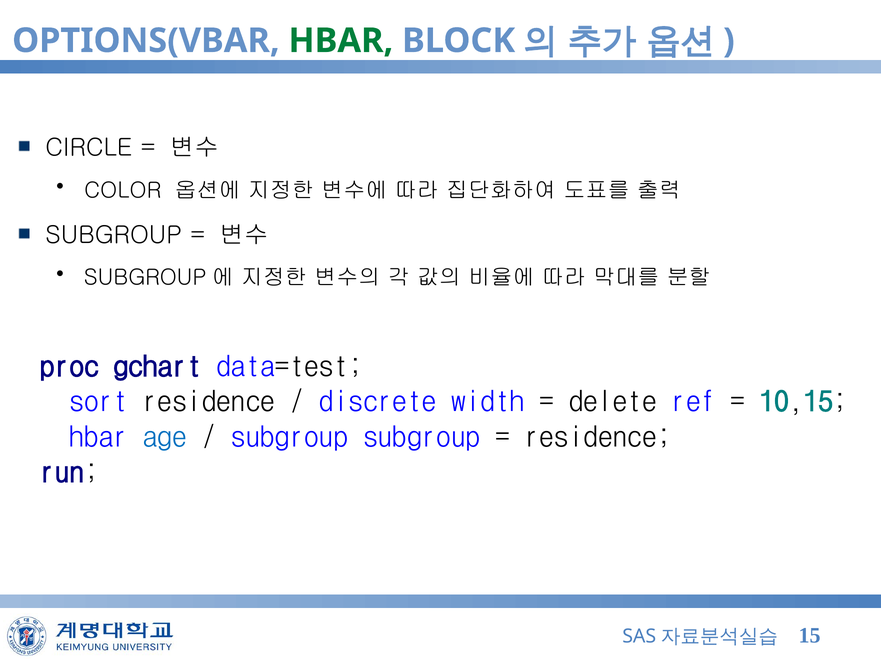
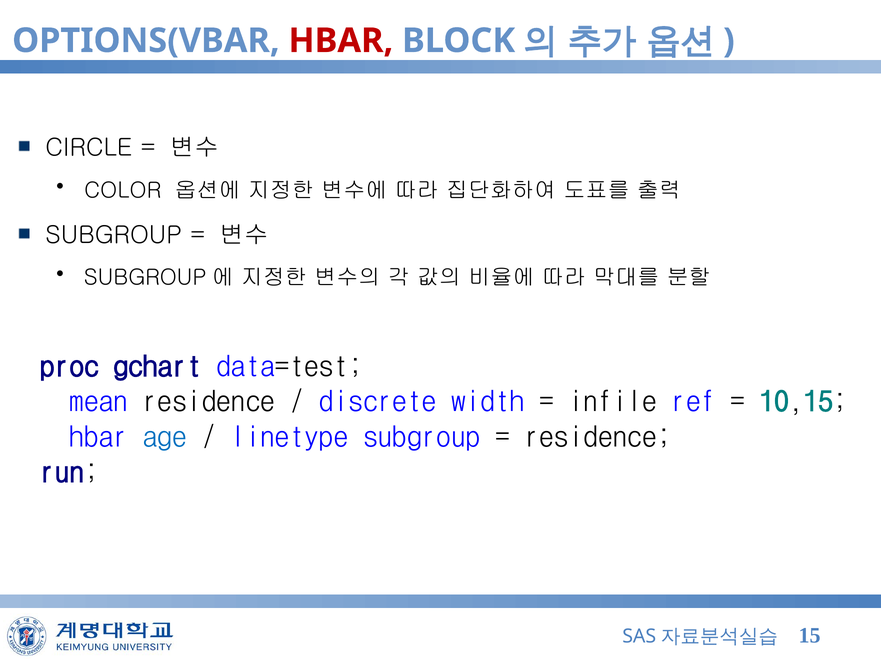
HBAR colour: green -> red (341, 41)
sort: sort -> mean (99, 402)
delete: delete -> infile (613, 402)
subgroup: subgroup -> linetype (290, 437)
